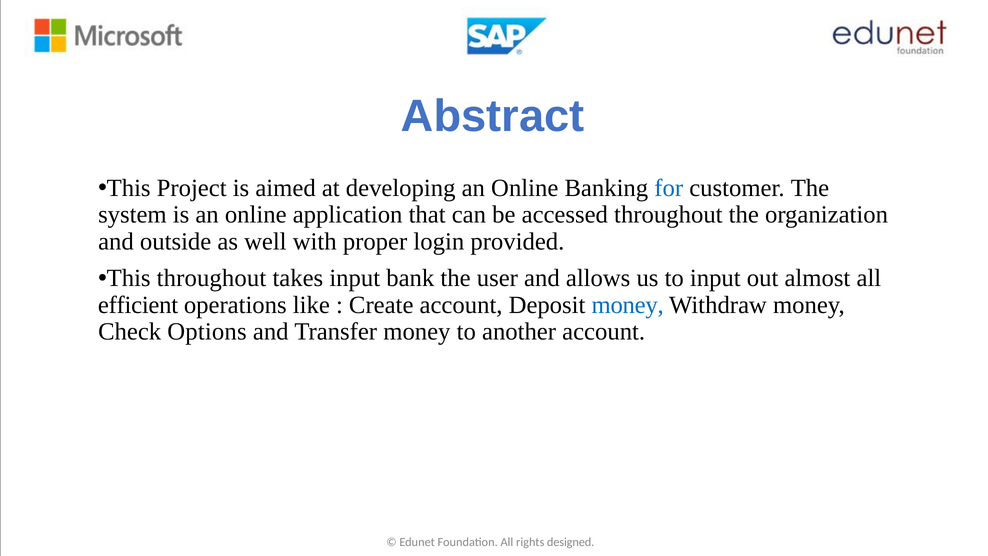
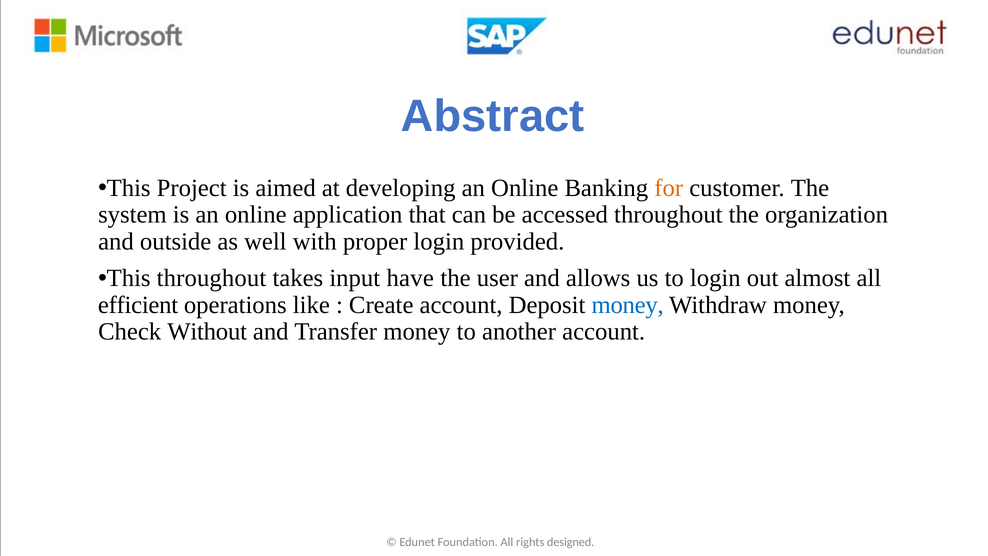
for colour: blue -> orange (669, 188)
bank: bank -> have (410, 278)
to input: input -> login (715, 278)
Options: Options -> Without (207, 332)
